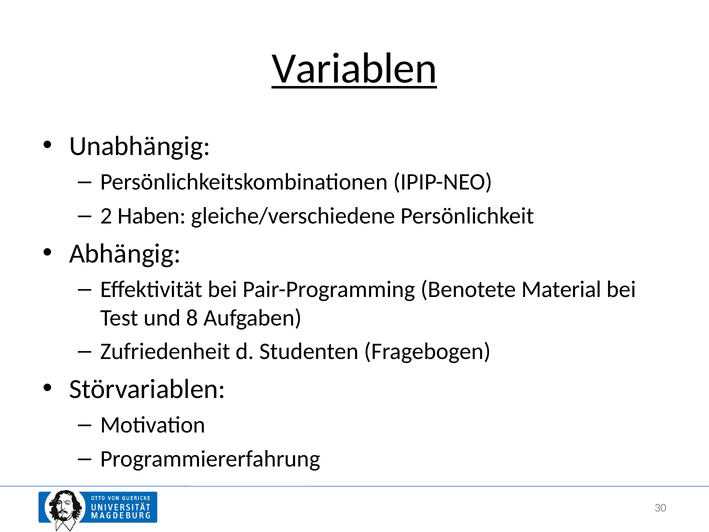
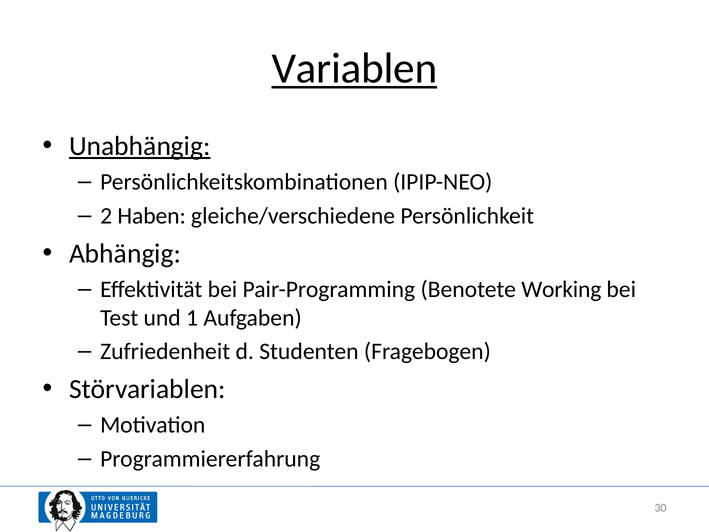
Unabhängig underline: none -> present (140, 146)
Material: Material -> Working (561, 289)
8: 8 -> 1 (192, 318)
